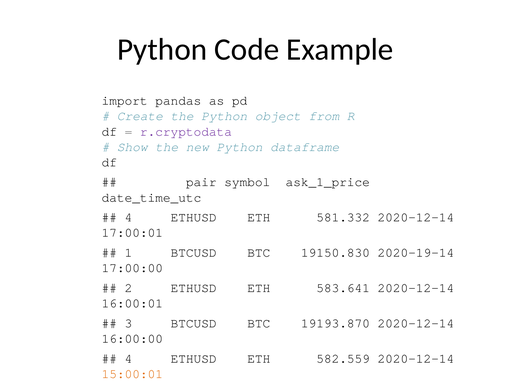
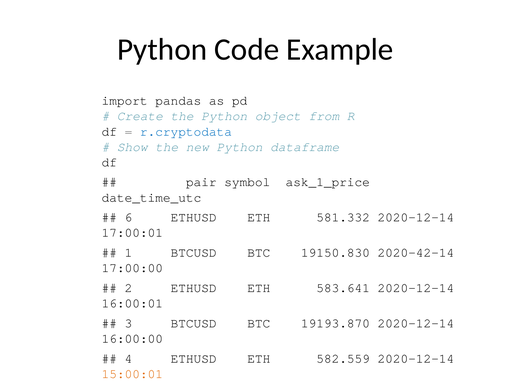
r.cryptodata colour: purple -> blue (186, 131)
4: 4 -> 6 (128, 217)
2020-19-14: 2020-19-14 -> 2020-42-14 (416, 252)
